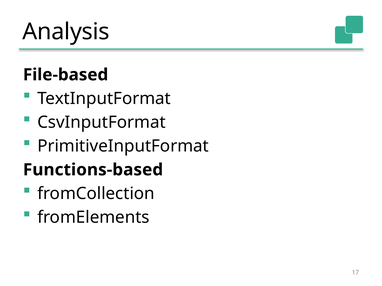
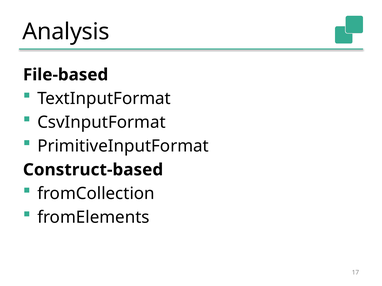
Functions-based: Functions-based -> Construct-based (93, 170)
